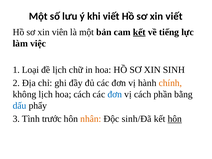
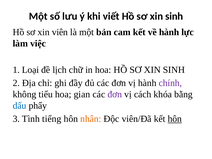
viết: viết -> sinh (174, 16)
kết underline: present -> none (139, 32)
về tiếng: tiếng -> hành (169, 32)
chính colour: orange -> purple (170, 83)
không lịch: lịch -> tiểu (46, 94)
hoa cách: cách -> gian (82, 94)
đơn colour: blue -> purple (115, 94)
phần: phần -> khóa (163, 94)
trước: trước -> tiếng (52, 119)
sinh/Đã: sinh/Đã -> viên/Đã (137, 119)
